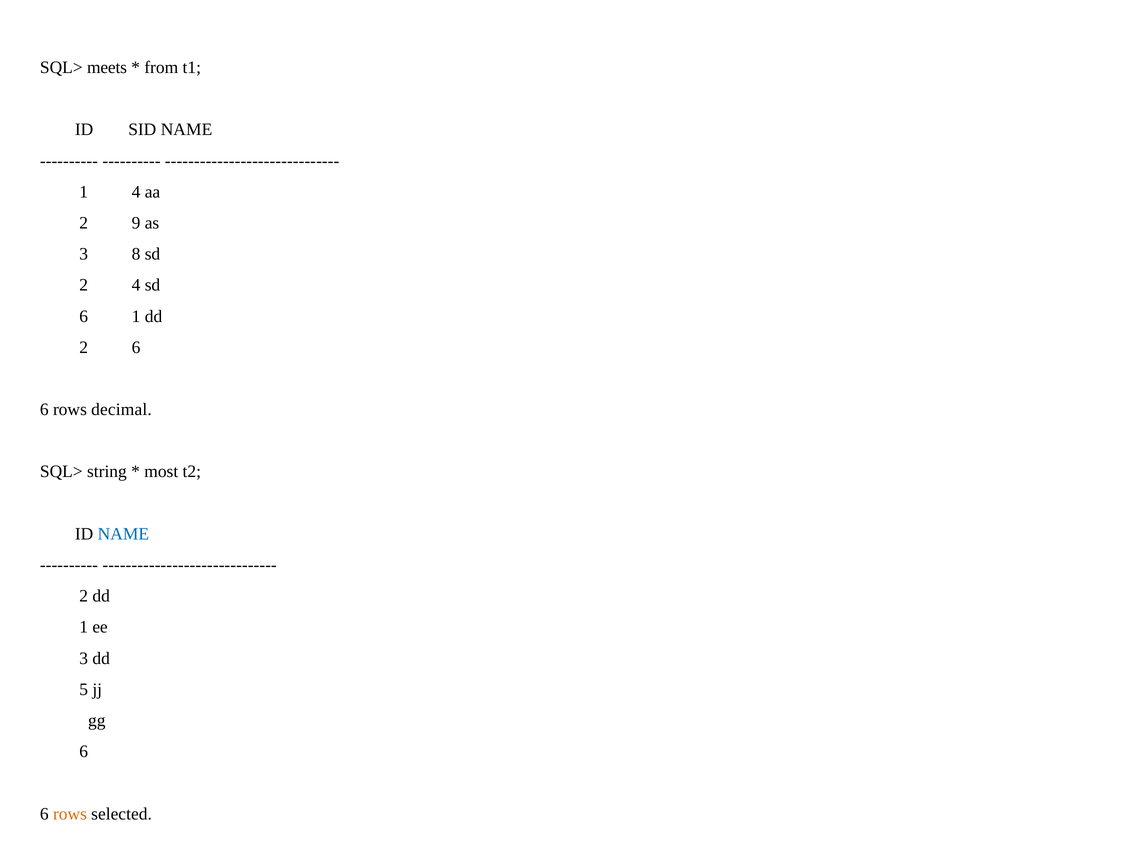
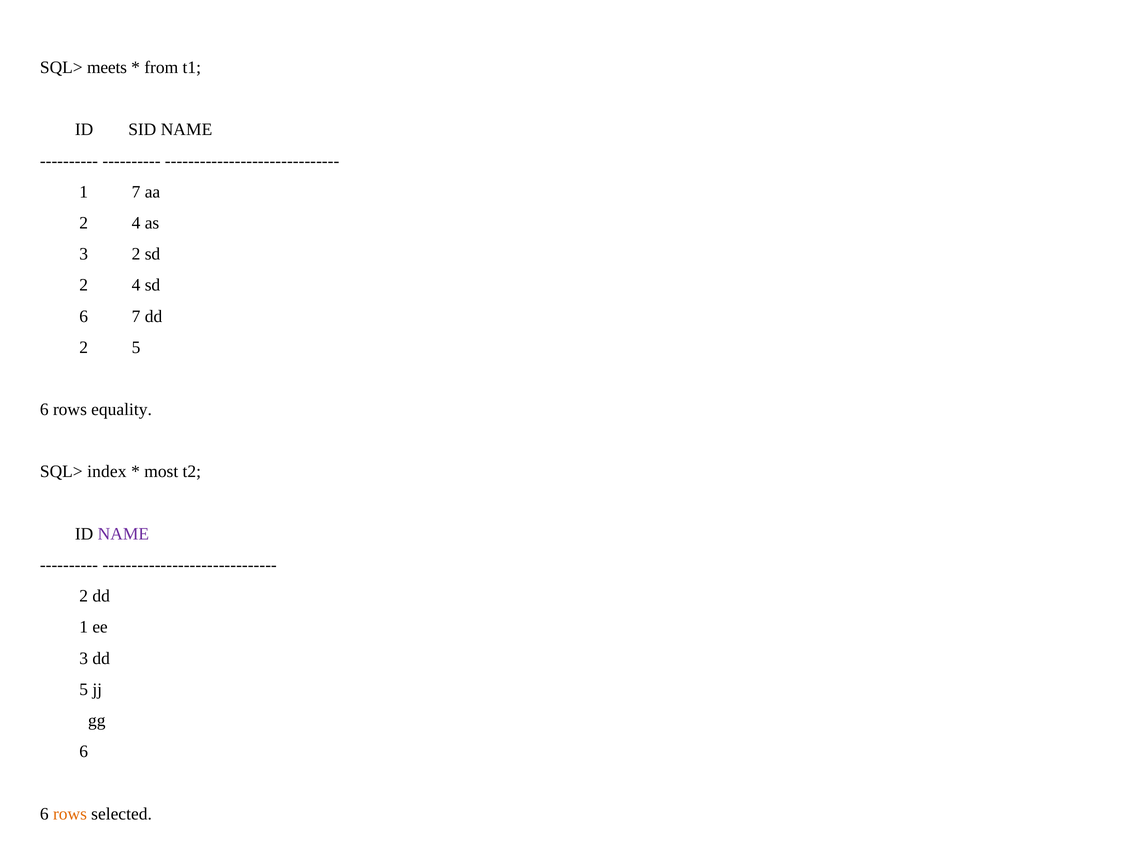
1 4: 4 -> 7 (136, 192)
9: 9 -> 4 (136, 223)
3 8: 8 -> 2 (136, 254)
6 1: 1 -> 7 (136, 316)
2 6: 6 -> 5 (136, 347)
decimal: decimal -> equality (122, 409)
string: string -> index (107, 472)
NAME colour: blue -> purple (123, 534)
